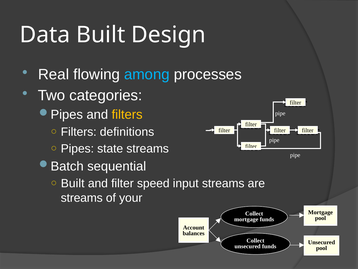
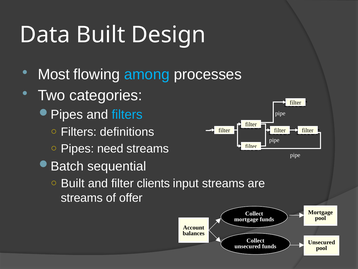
Real: Real -> Most (54, 74)
filters colour: yellow -> light blue (127, 114)
state: state -> need (110, 148)
speed: speed -> clients (153, 183)
your: your -> offer (131, 197)
